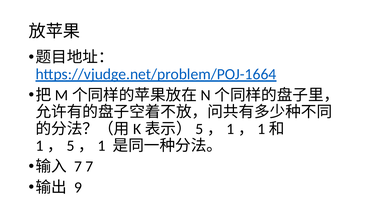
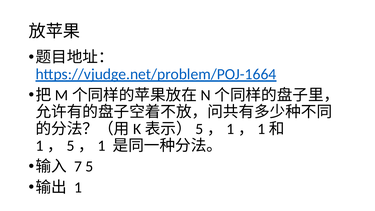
7 7: 7 -> 5 (89, 167)
9: 9 -> 1 (78, 187)
